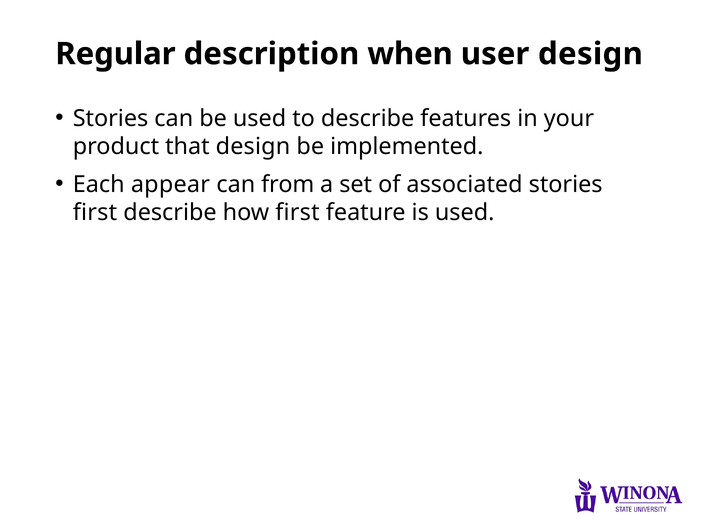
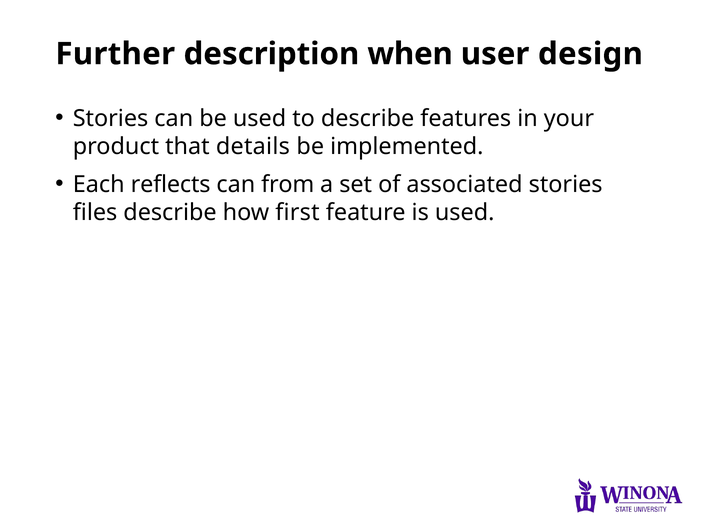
Regular: Regular -> Further (115, 54)
that design: design -> details (253, 147)
appear: appear -> reflects (171, 184)
first: first -> files (95, 212)
